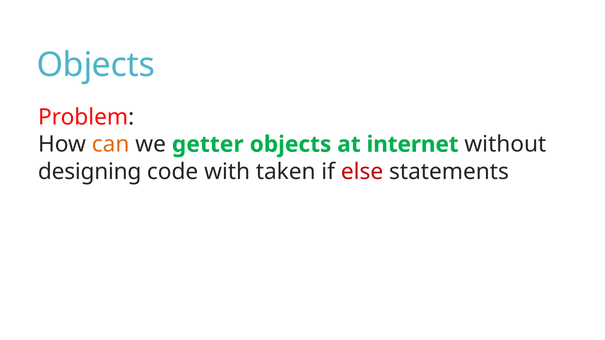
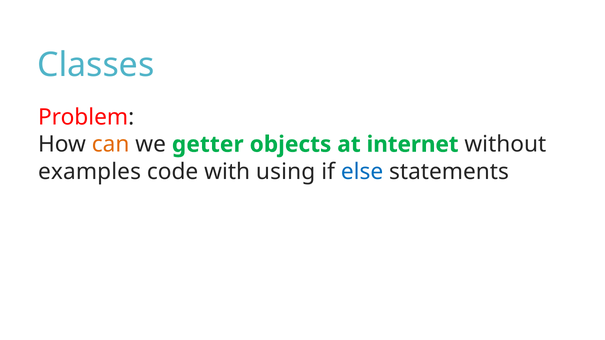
Objects: Objects -> Classes (96, 65)
designing: designing -> examples (90, 172)
taken: taken -> using (286, 172)
else colour: red -> blue (362, 172)
